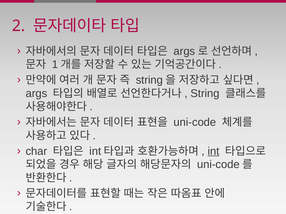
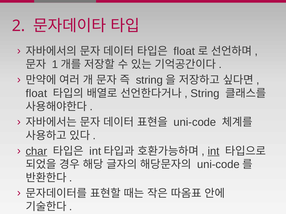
args: args -> float (184, 51)
args: args -> float (36, 94)
char underline: none -> present (36, 152)
